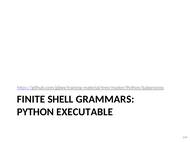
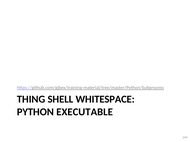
FINITE: FINITE -> THING (31, 100)
GRAMMARS: GRAMMARS -> WHITESPACE (105, 100)
